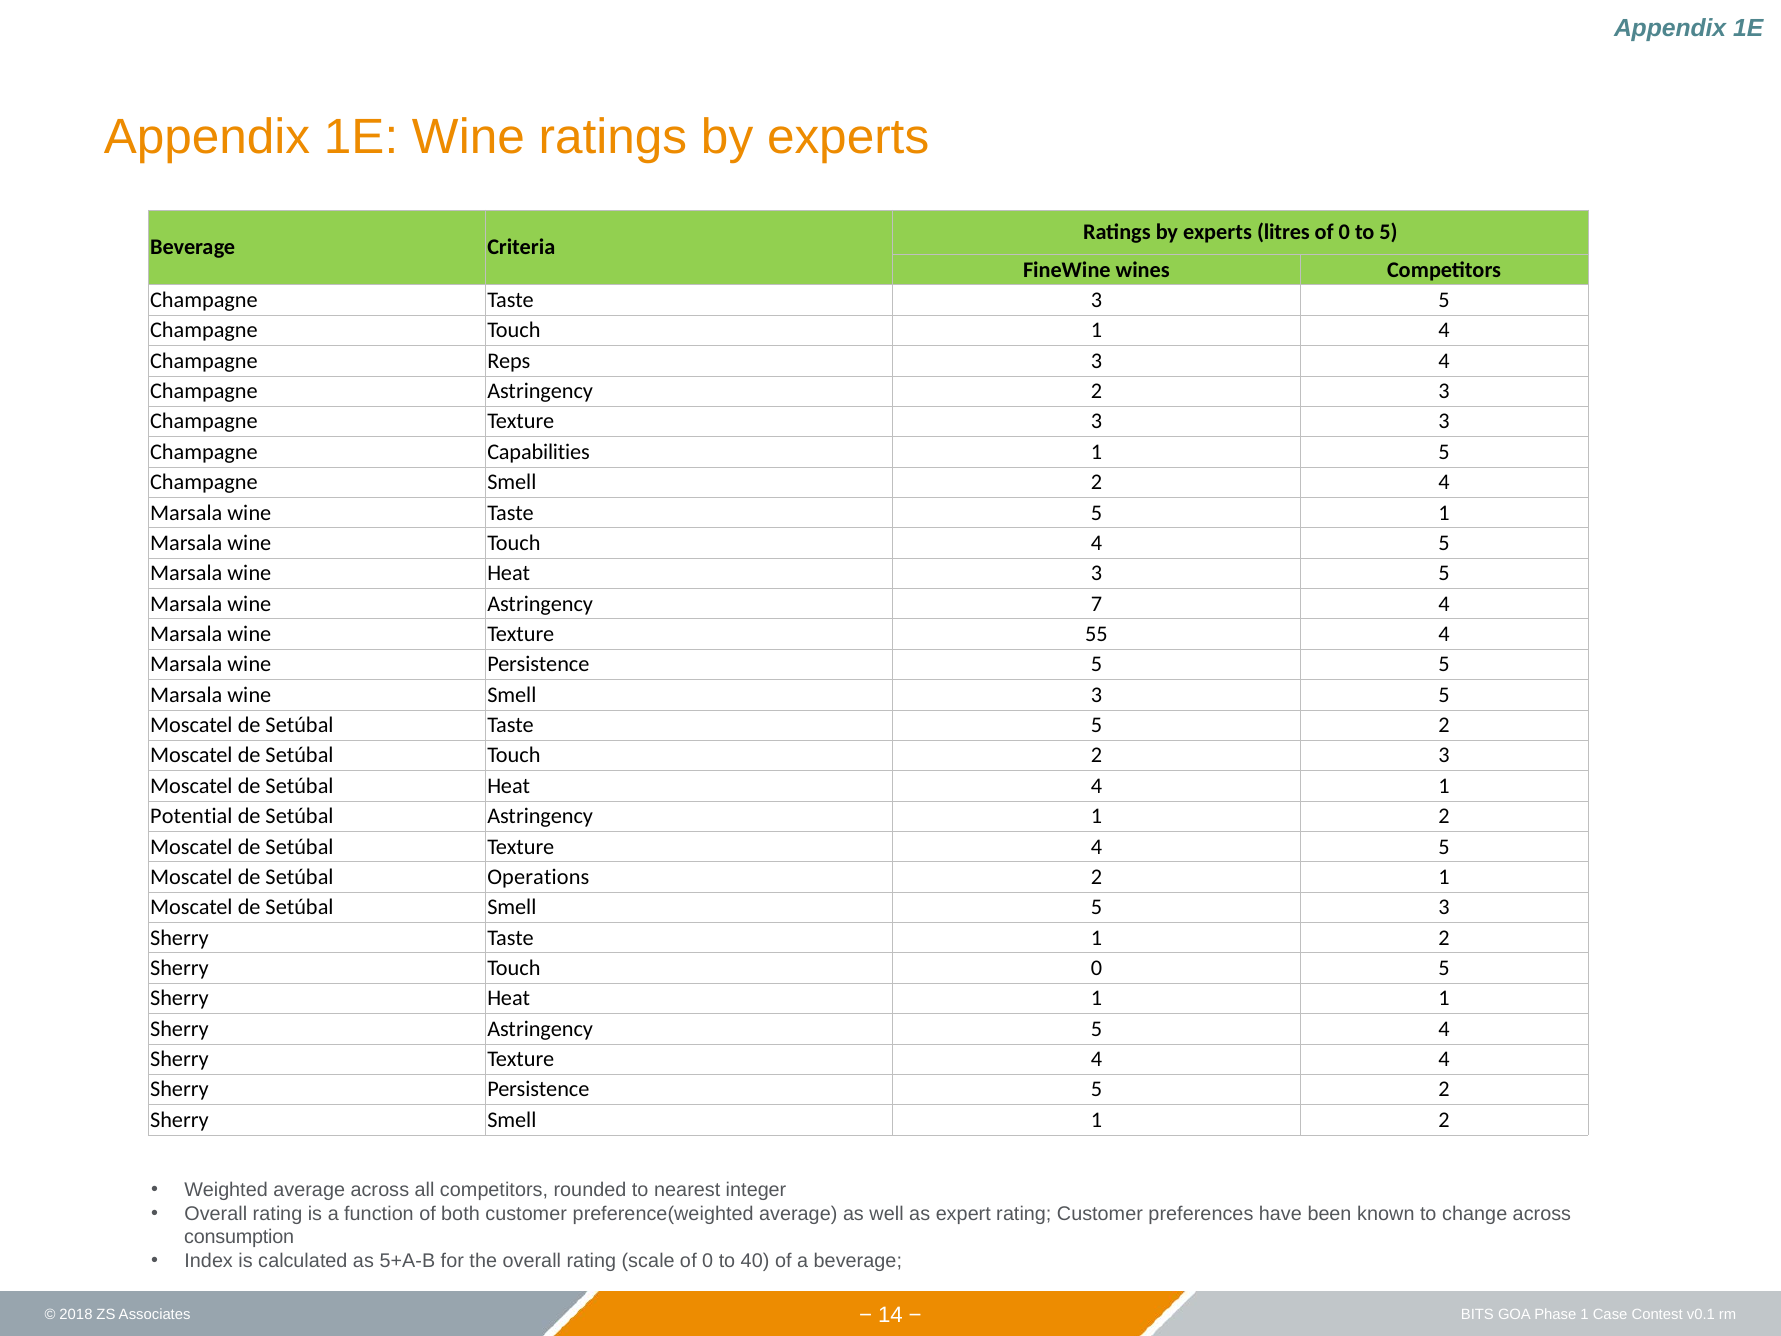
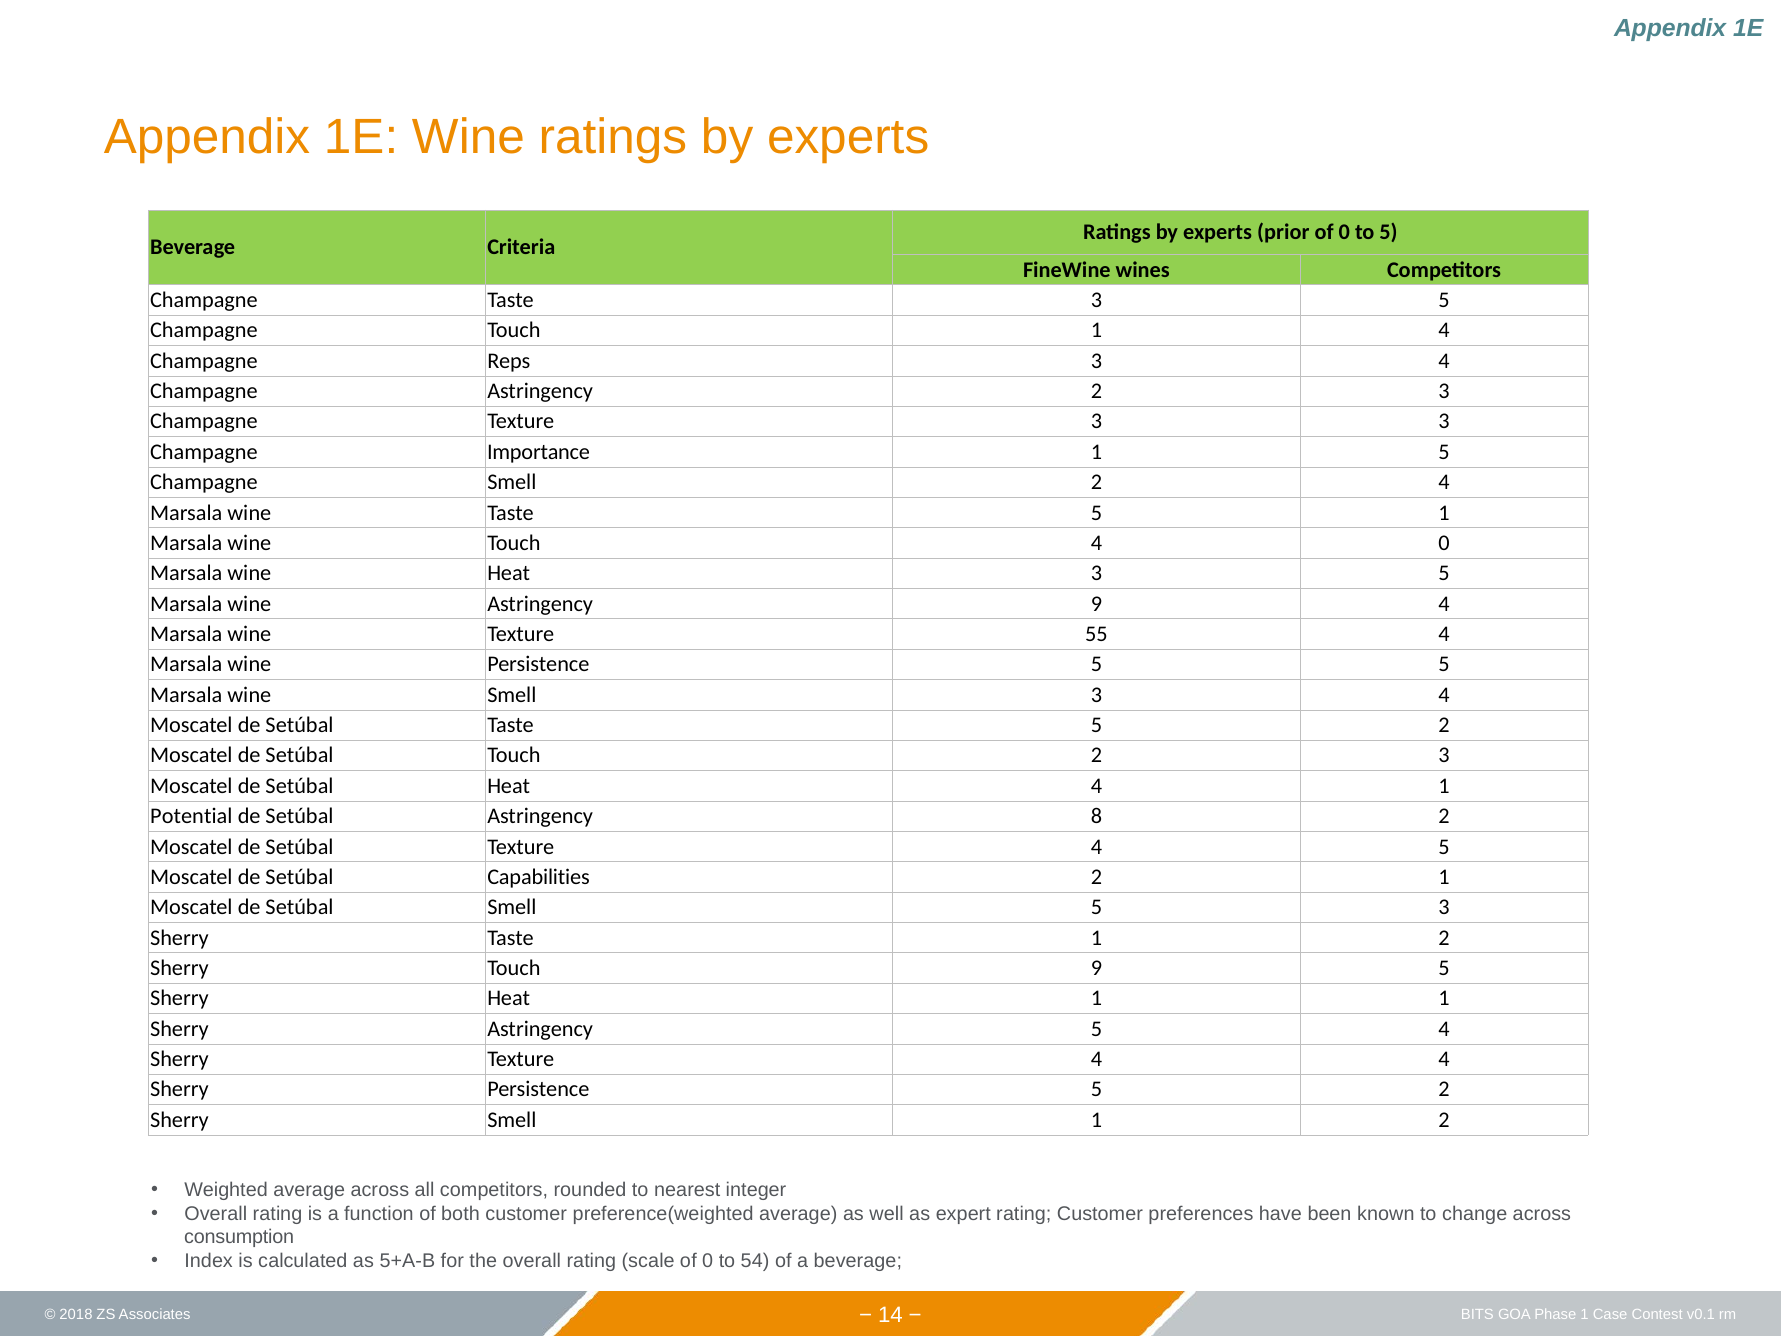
litres: litres -> prior (1283, 232)
Capabilities: Capabilities -> Importance (539, 452)
Touch 4 5: 5 -> 0 (1444, 543)
Astringency 7: 7 -> 9 (1096, 604)
Smell 3 5: 5 -> 4 (1444, 695)
Astringency 1: 1 -> 8 (1096, 816)
Operations: Operations -> Capabilities (538, 877)
Touch 0: 0 -> 9 (1096, 968)
40: 40 -> 54 (755, 1261)
